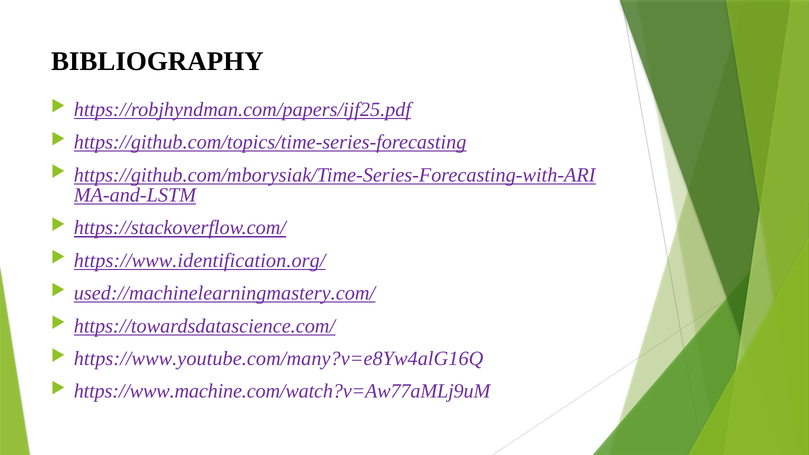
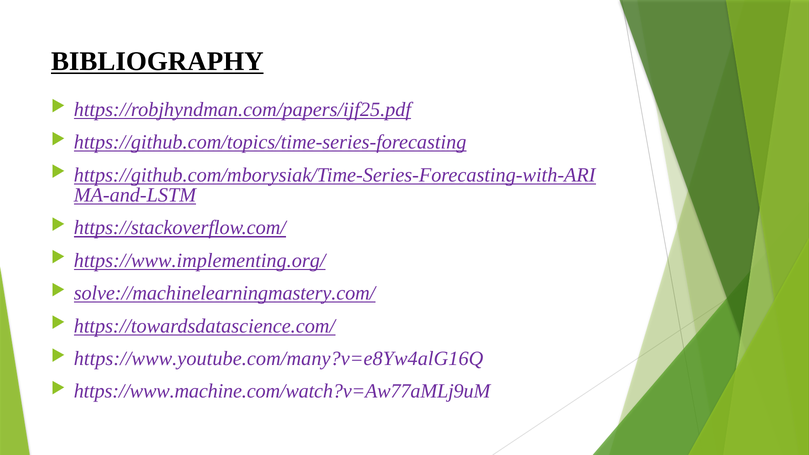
BIBLIOGRAPHY underline: none -> present (157, 62)
https://www.identification.org/: https://www.identification.org/ -> https://www.implementing.org/ (200, 261)
used://machinelearningmastery.com/: used://machinelearningmastery.com/ -> solve://machinelearningmastery.com/ (225, 293)
